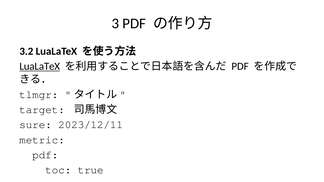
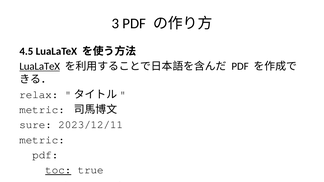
3.2: 3.2 -> 4.5 (26, 51)
tlmgr: tlmgr -> relax (39, 95)
target: target -> metric (42, 110)
toc underline: none -> present (58, 170)
